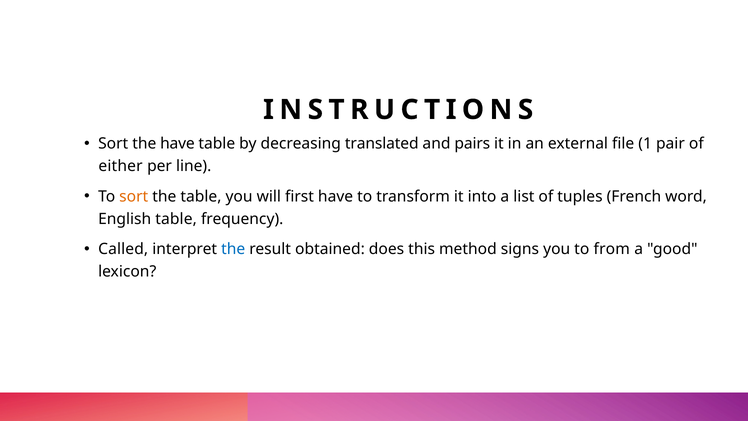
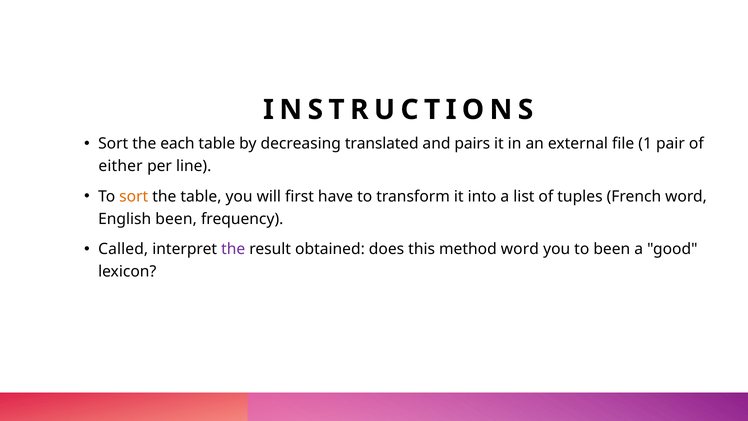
the have: have -> each (177, 144)
English table: table -> been (176, 219)
the colour: blue -> purple (233, 249)
method signs: signs -> word (520, 249)
to from: from -> been (612, 249)
